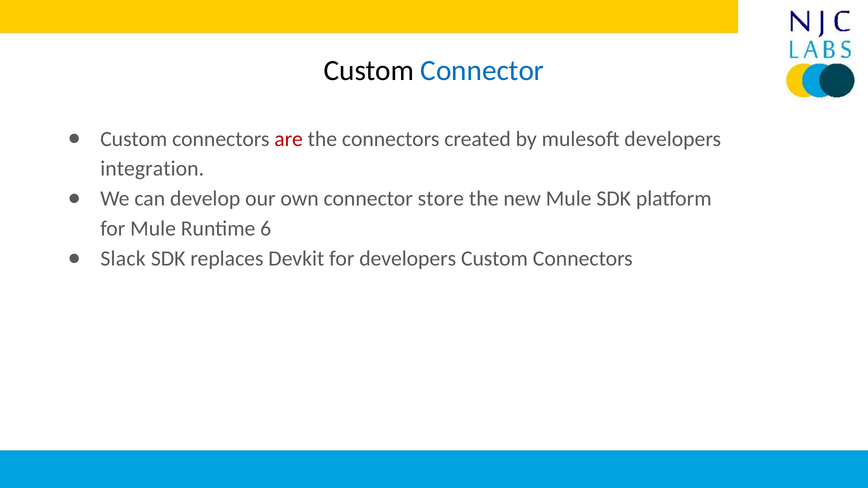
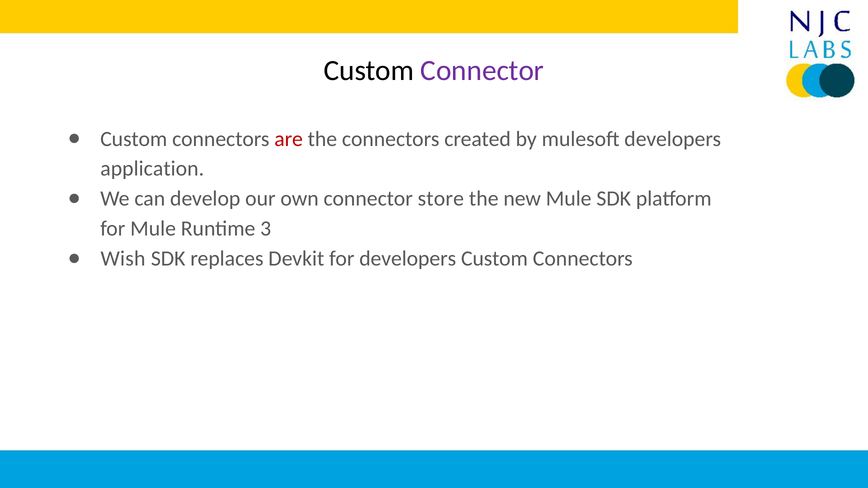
Connector colour: blue -> purple (482, 71)
integration: integration -> application (152, 169)
6: 6 -> 3 (266, 229)
Slack: Slack -> Wish (123, 259)
